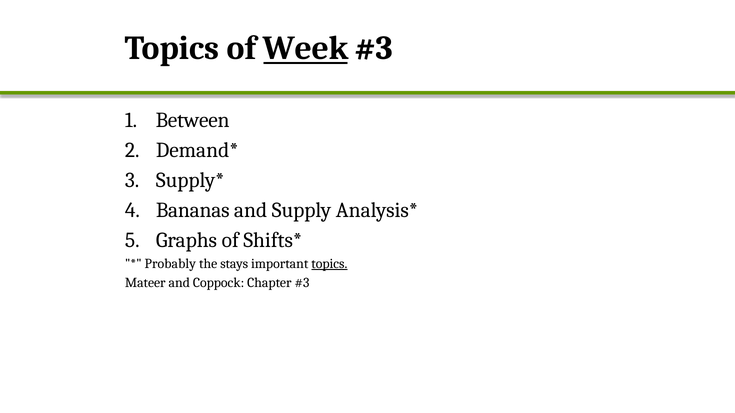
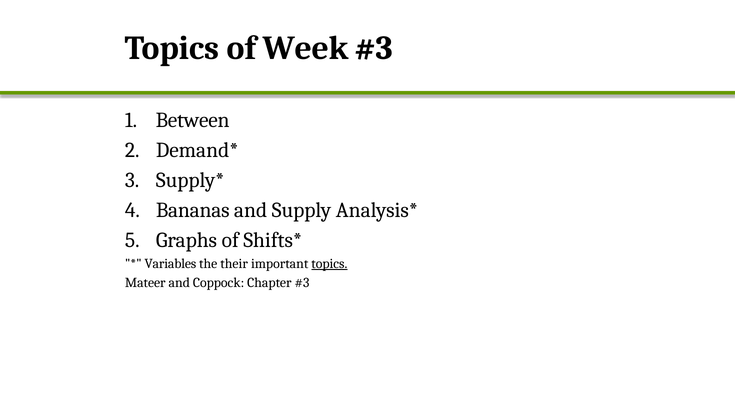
Week underline: present -> none (306, 48)
Probably: Probably -> Variables (170, 264)
stays: stays -> their (234, 264)
